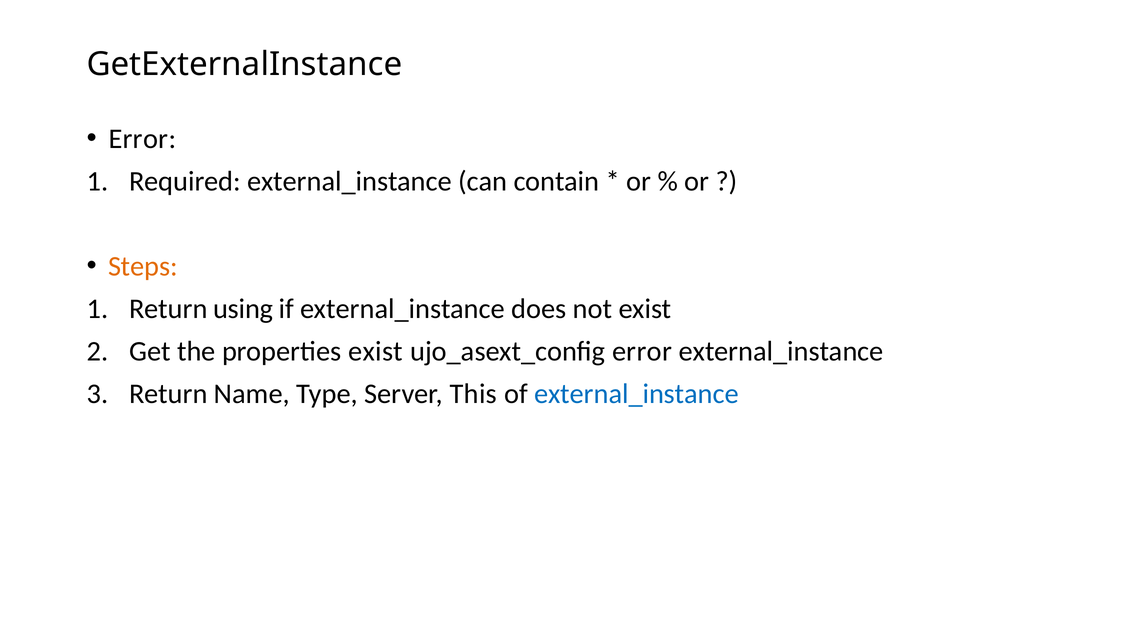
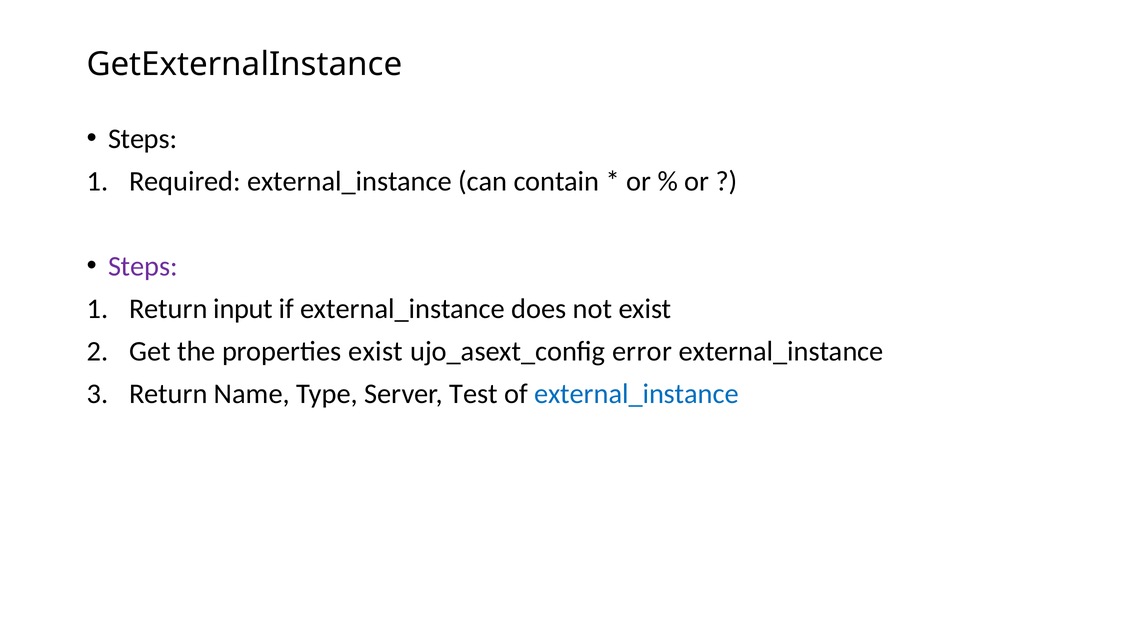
Error: Error -> Steps (143, 139)
Steps colour: orange -> purple (143, 266)
using: using -> input (243, 309)
This: This -> Test (473, 394)
